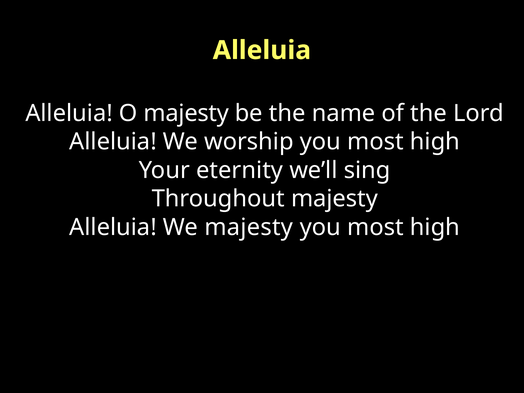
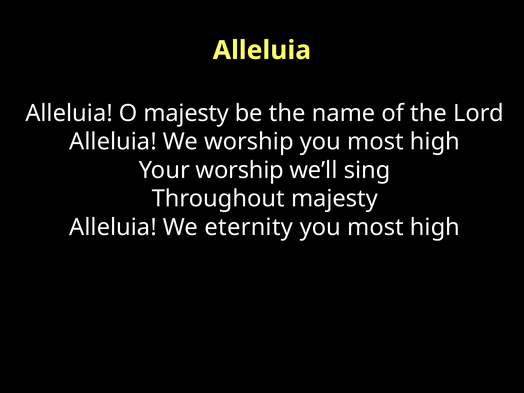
Your eternity: eternity -> worship (240, 170)
We majesty: majesty -> eternity (249, 227)
